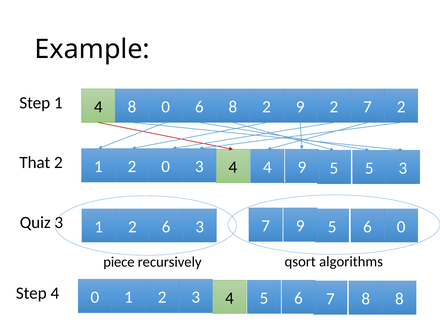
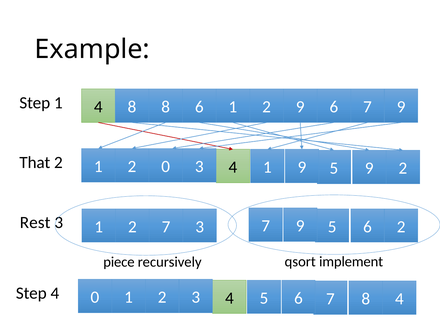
0: 0 -> 8 (166, 107)
6 8: 8 -> 1 (233, 107)
9 2: 2 -> 6 (334, 107)
7 2: 2 -> 9 (401, 107)
0 4: 4 -> 1 (267, 167)
1 5: 5 -> 9 (369, 168)
3: 3 -> 2 (403, 168)
Quiz: Quiz -> Rest (35, 223)
3 0: 0 -> 2 (401, 227)
2 6: 6 -> 7 (166, 227)
algorithms: algorithms -> implement (351, 262)
8: 8 -> 4 (399, 299)
